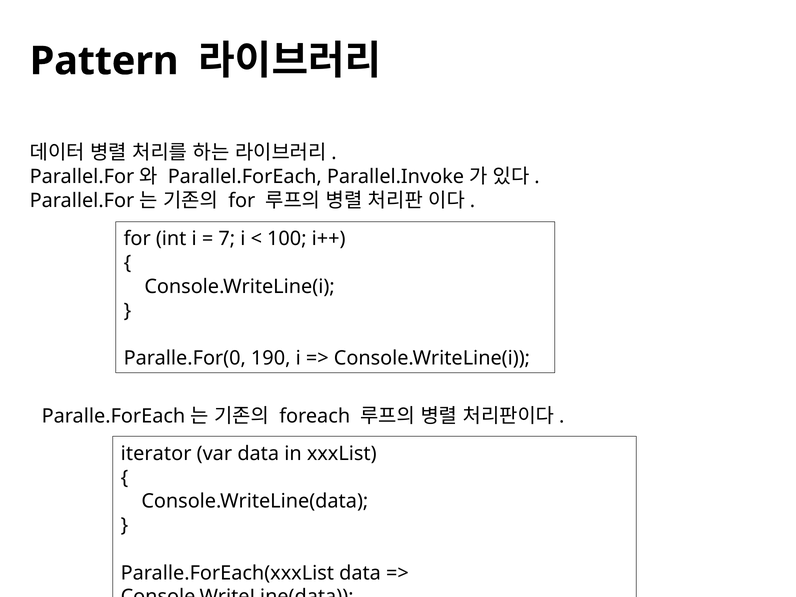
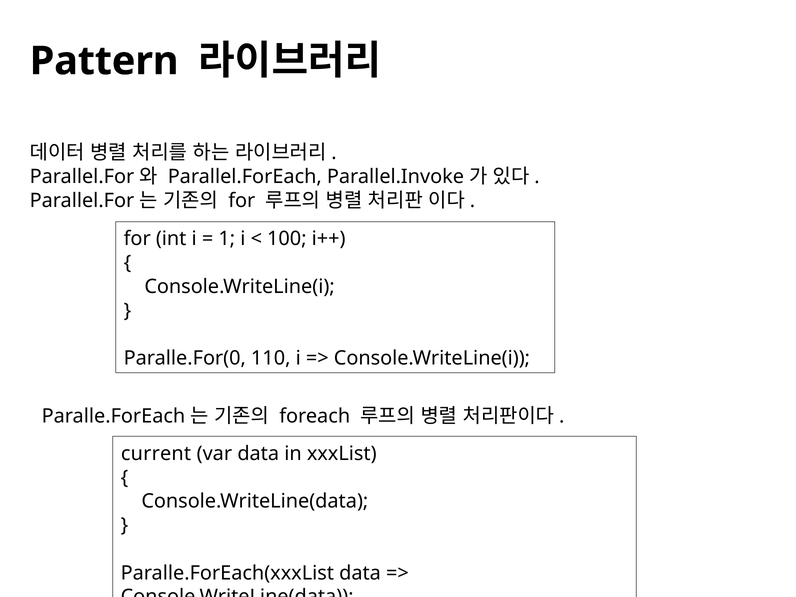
7: 7 -> 1 (227, 239)
190: 190 -> 110 (271, 358)
iterator: iterator -> current (156, 454)
